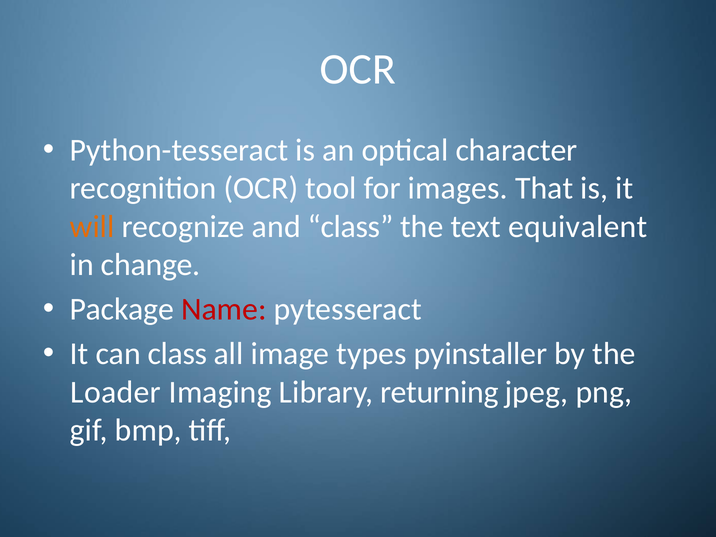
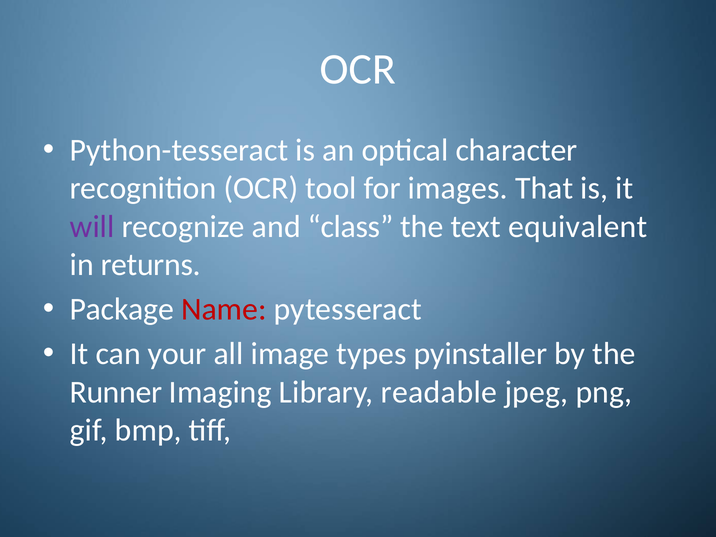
will colour: orange -> purple (92, 227)
change: change -> returns (151, 265)
can class: class -> your (177, 354)
Loader: Loader -> Runner (116, 392)
returning: returning -> readable (439, 392)
